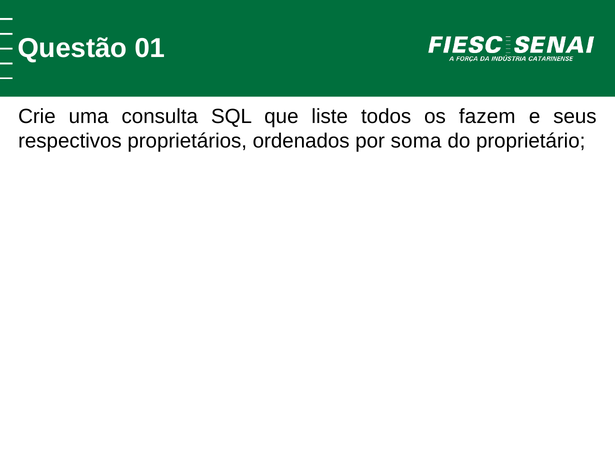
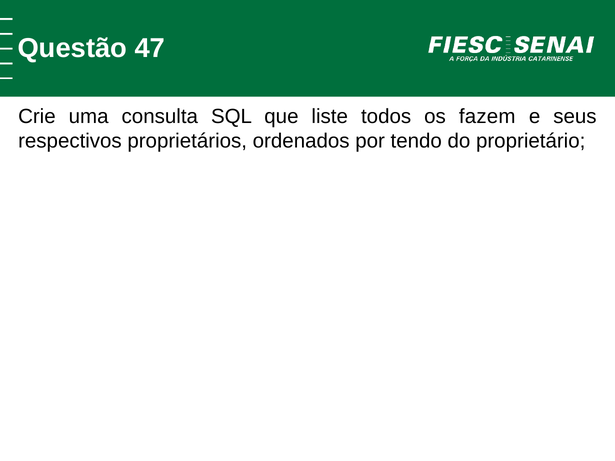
01: 01 -> 47 (150, 48)
soma: soma -> tendo (416, 141)
